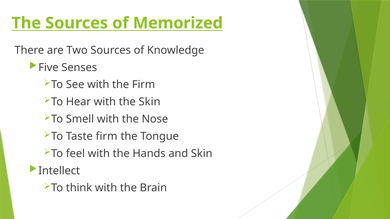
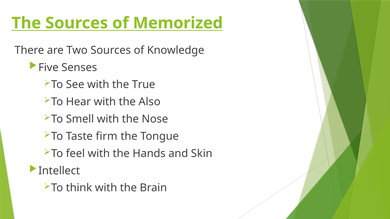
the Firm: Firm -> True (144, 85)
the Skin: Skin -> Also (150, 102)
